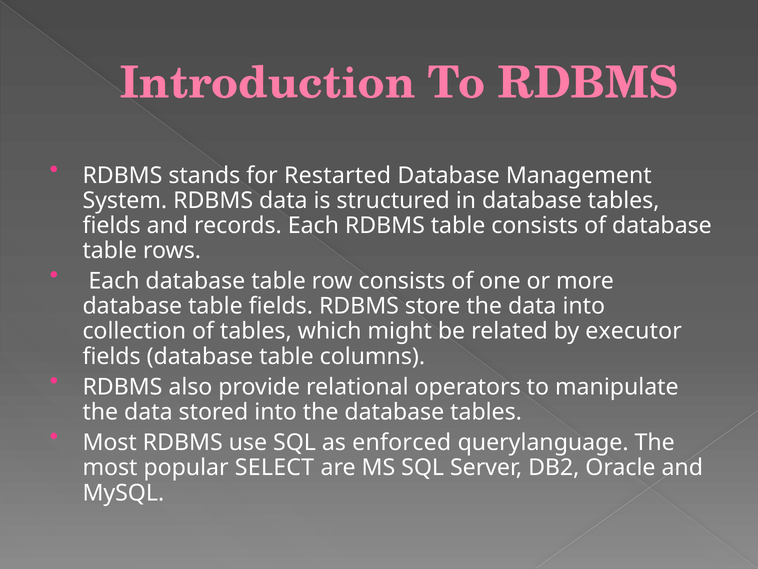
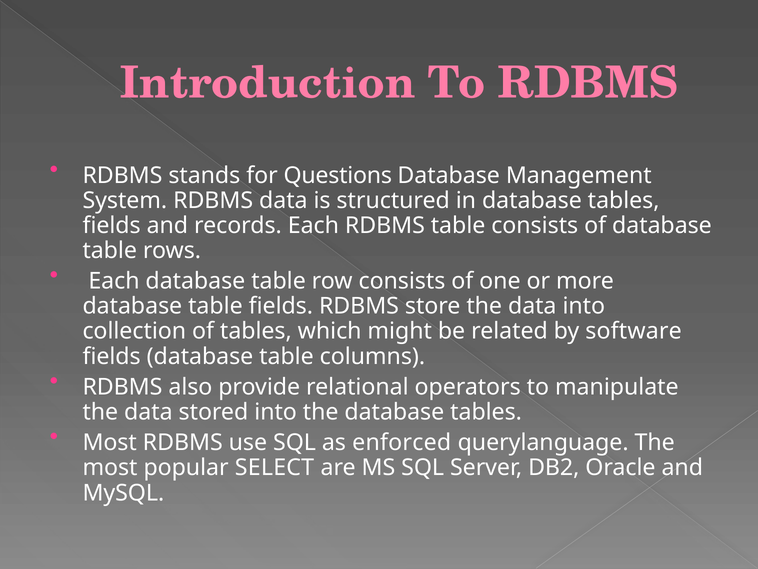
Restarted: Restarted -> Questions (338, 175)
executor: executor -> software (634, 331)
